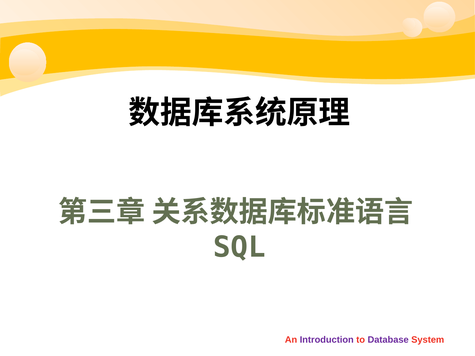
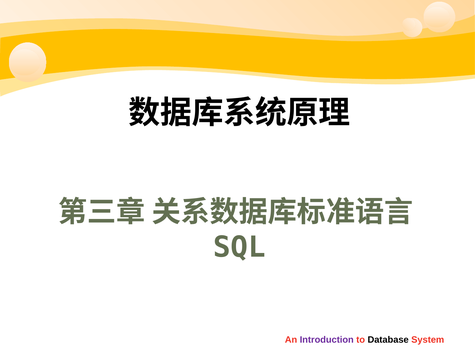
Database colour: purple -> black (388, 340)
